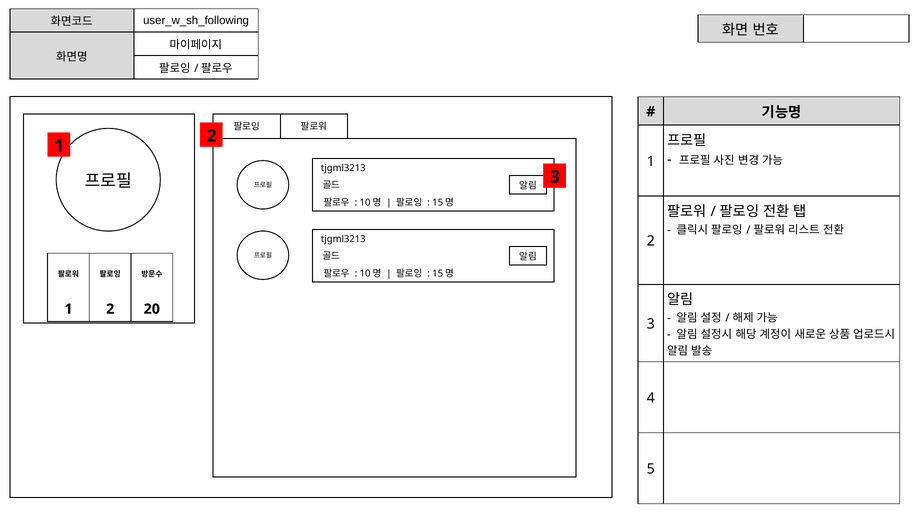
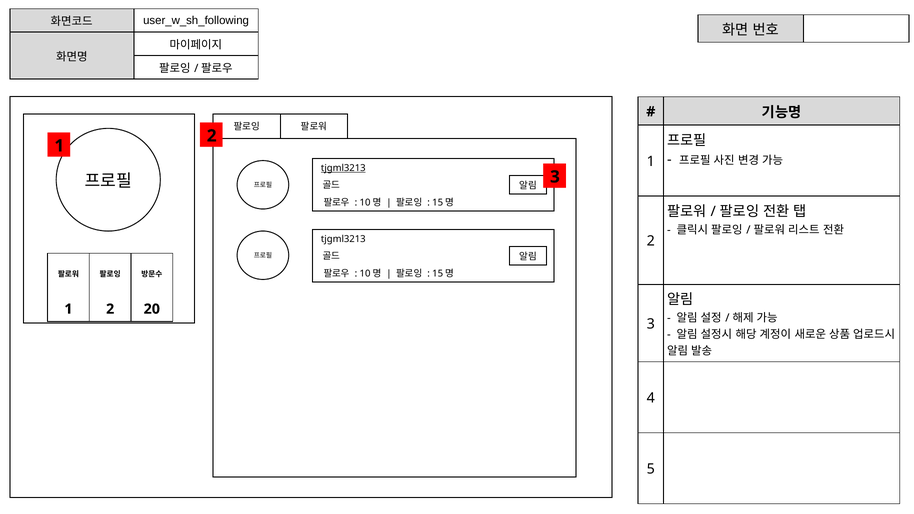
tjgml3213 underline: none -> present (343, 168)
